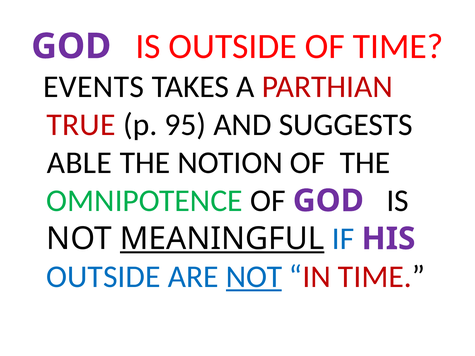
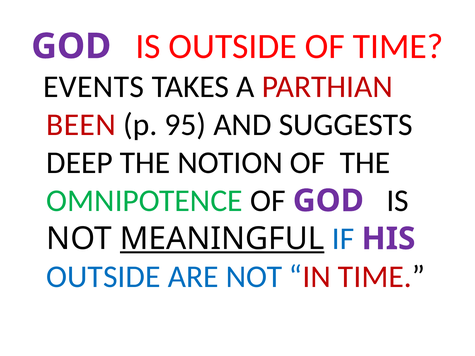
TRUE: TRUE -> BEEN (81, 125)
ABLE: ABLE -> DEEP (80, 163)
NOT underline: present -> none (254, 277)
